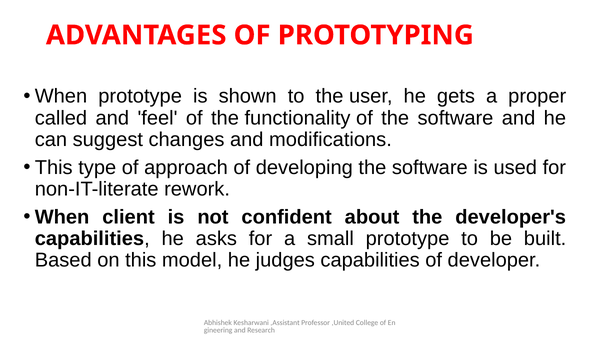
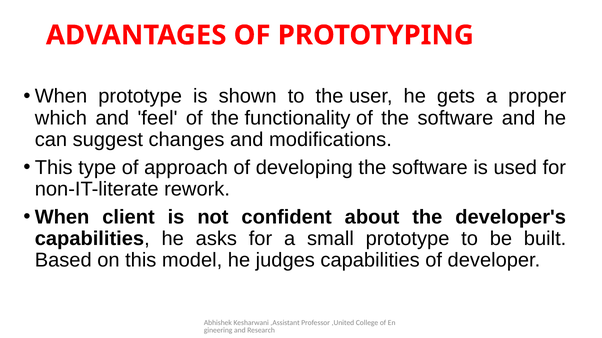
called: called -> which (61, 118)
